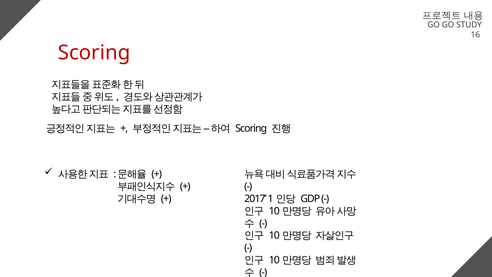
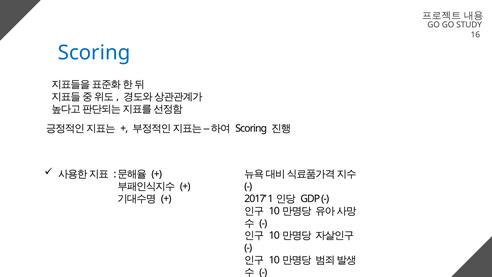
Scoring colour: red -> blue (94, 53)
